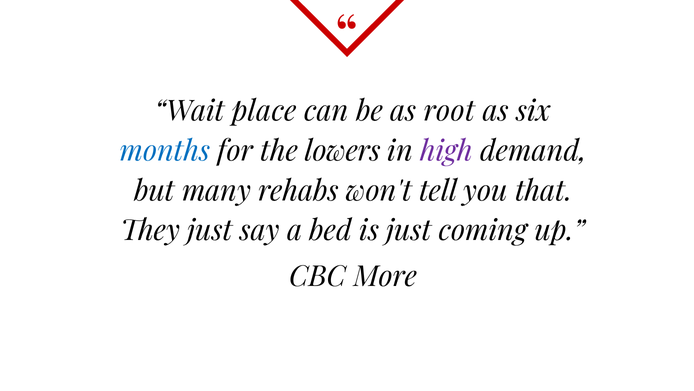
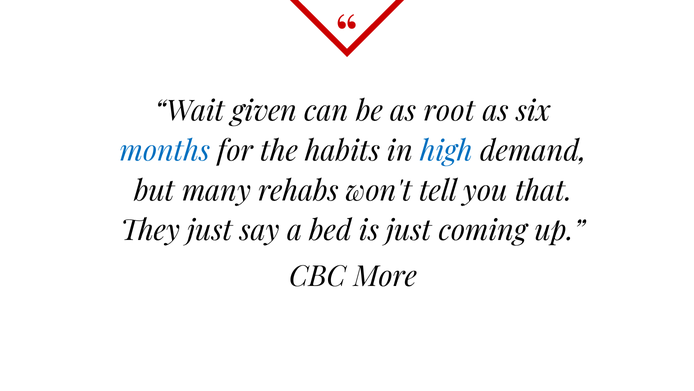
place: place -> given (265, 111)
lowers: lowers -> habits (343, 151)
high colour: purple -> blue (447, 151)
